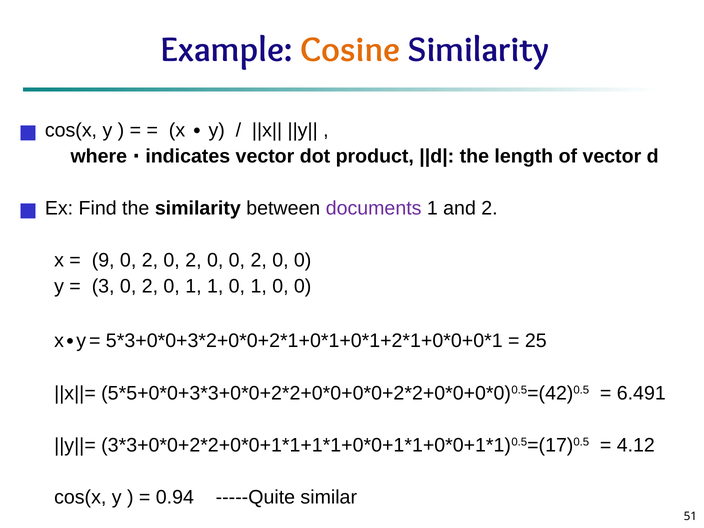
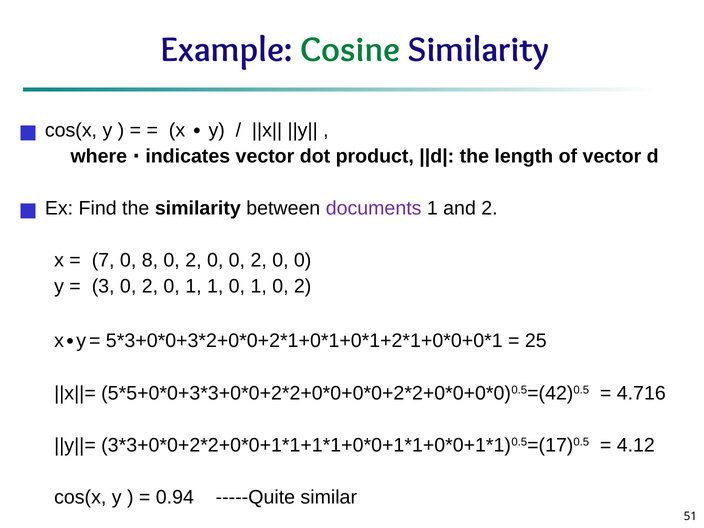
Cosine colour: orange -> green (350, 49)
9: 9 -> 7 (103, 260)
2: 2 -> 8 (150, 260)
1 0 0: 0 -> 2 (303, 286)
6.491: 6.491 -> 4.716 (641, 393)
